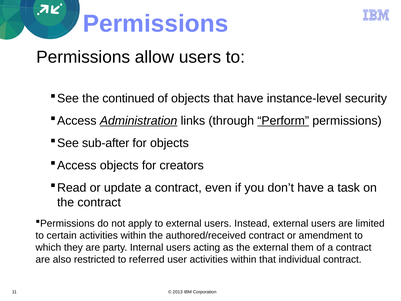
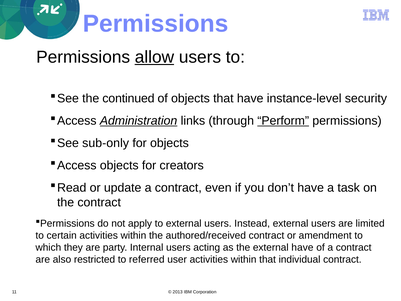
allow underline: none -> present (154, 57)
sub-after: sub-after -> sub-only (106, 143)
external them: them -> have (302, 247)
